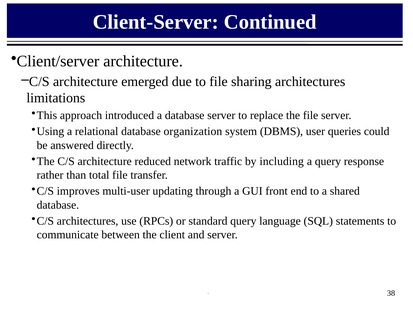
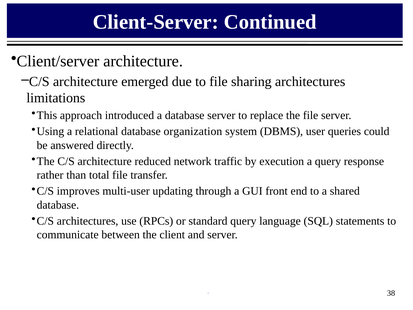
including: including -> execution (282, 161)
